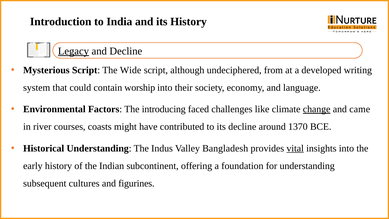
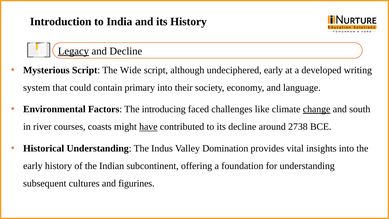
undeciphered from: from -> early (273, 70)
worship: worship -> primary (140, 88)
came: came -> south (360, 109)
have underline: none -> present (148, 127)
1370: 1370 -> 2738 (298, 127)
Bangladesh: Bangladesh -> Domination (225, 148)
vital underline: present -> none (295, 148)
